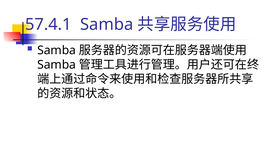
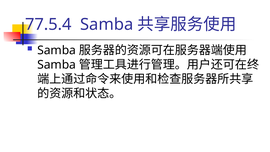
57.4.1: 57.4.1 -> 77.5.4 (48, 24)
